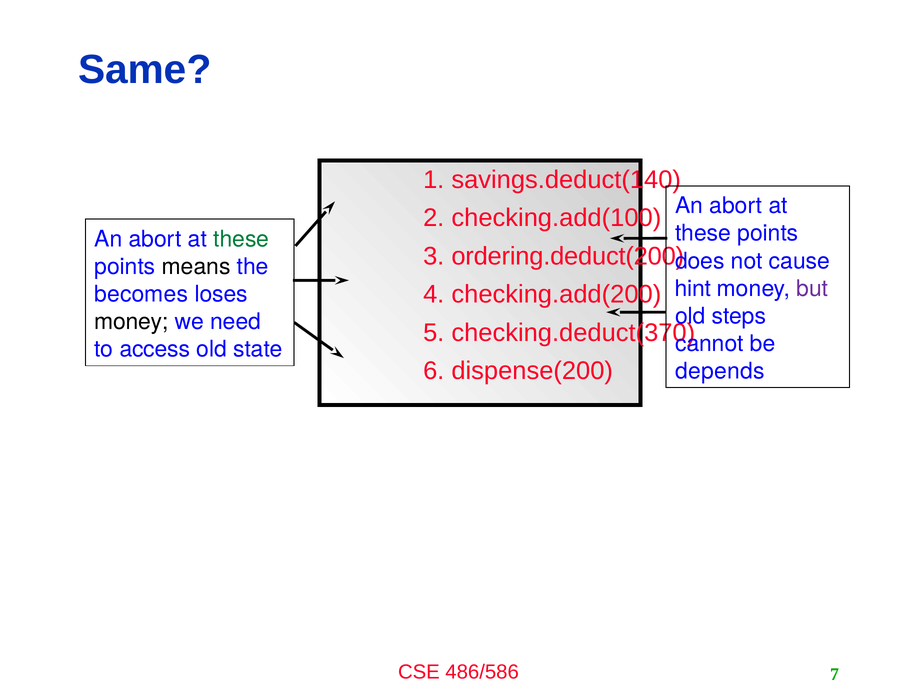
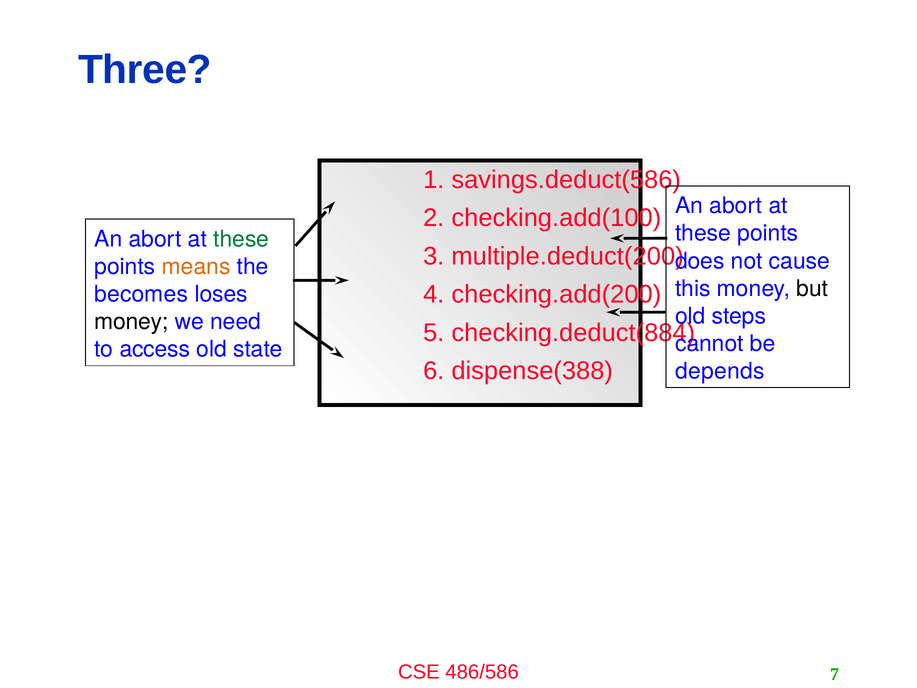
Same: Same -> Three (145, 70)
savings.deduct(140: savings.deduct(140 -> savings.deduct(586 (566, 180)
ordering.deduct(200: ordering.deduct(200 -> multiple.deduct(200 (568, 256)
means colour: black -> orange (196, 266)
hint: hint -> this (693, 288)
but colour: purple -> black (812, 288)
checking.deduct(370: checking.deduct(370 -> checking.deduct(884 (573, 333)
dispense(200: dispense(200 -> dispense(388 (532, 371)
